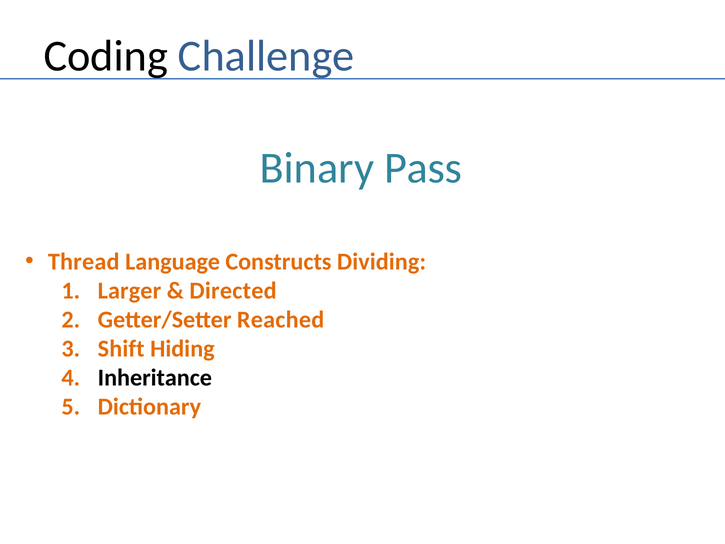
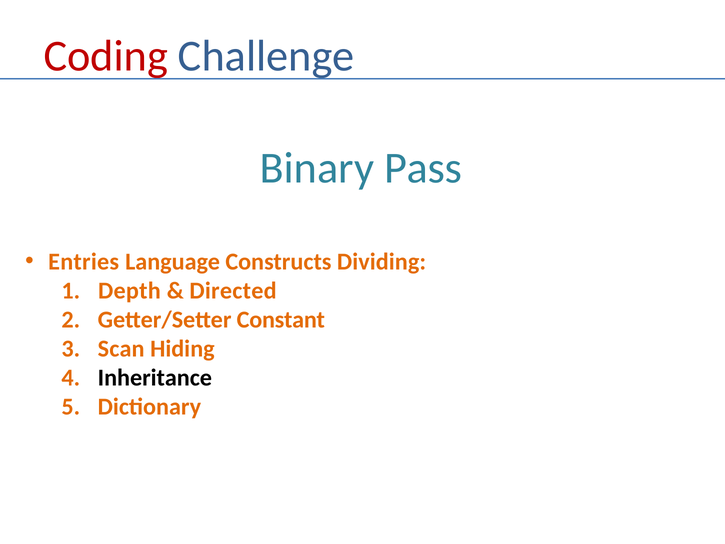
Coding colour: black -> red (106, 56)
Thread: Thread -> Entries (84, 261)
Larger: Larger -> Depth (129, 290)
Reached: Reached -> Constant (281, 319)
Shift: Shift -> Scan (121, 348)
